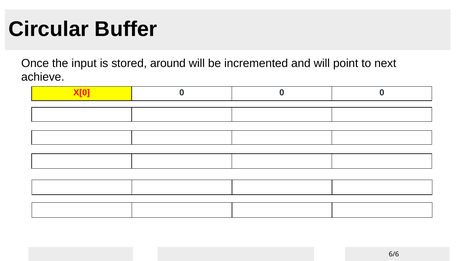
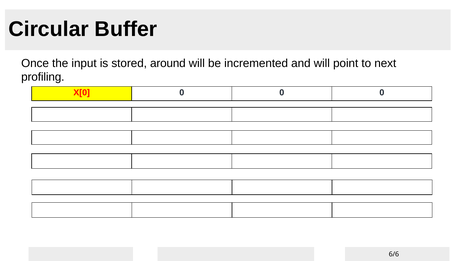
achieve: achieve -> profiling (43, 77)
